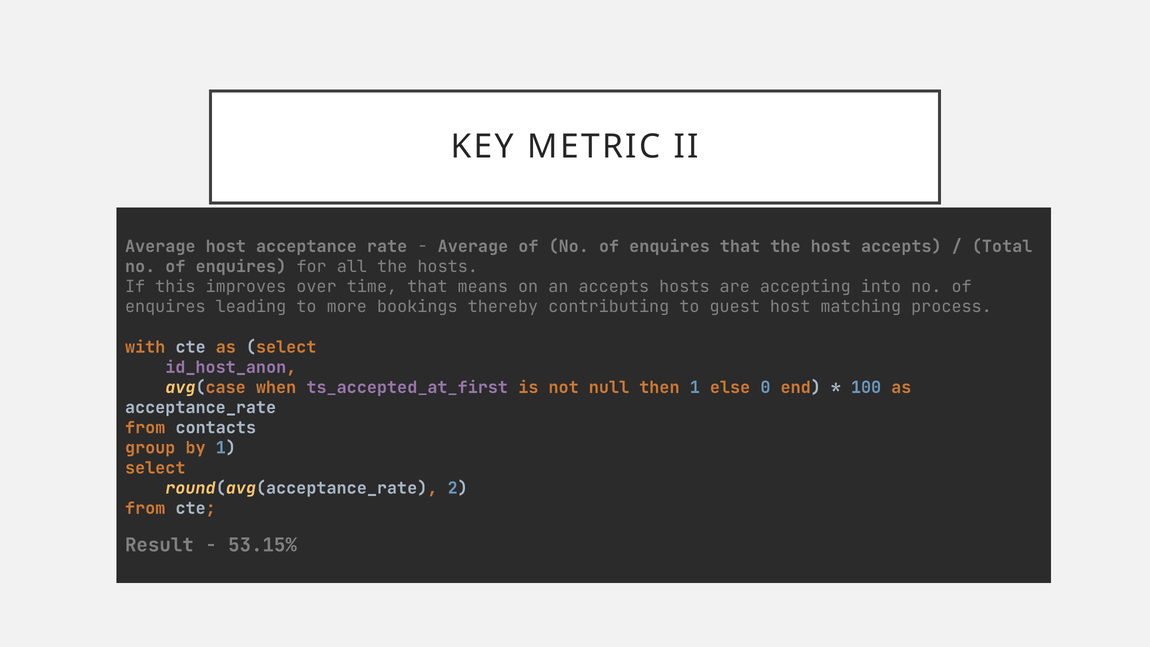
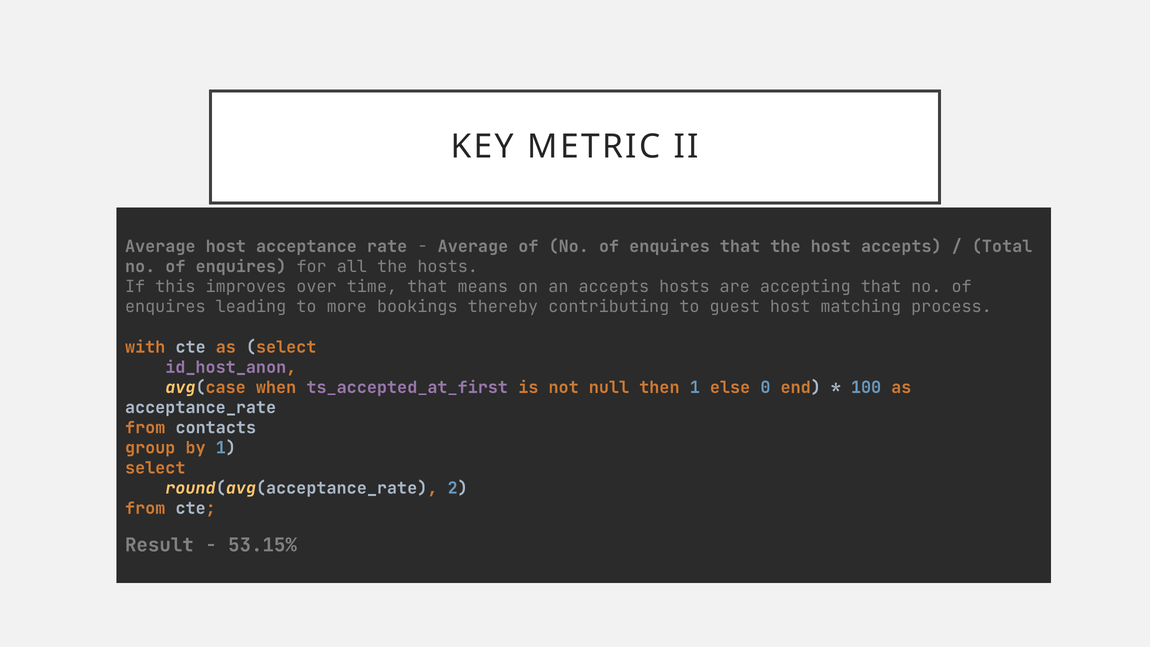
accepting into: into -> that (881, 287)
